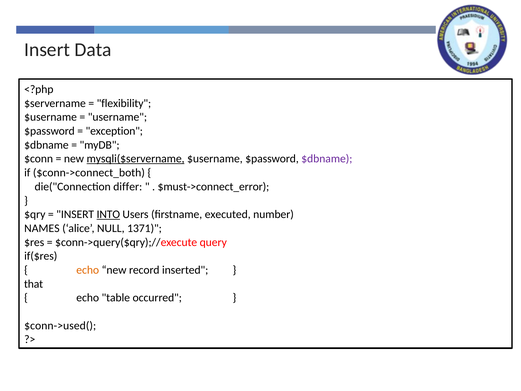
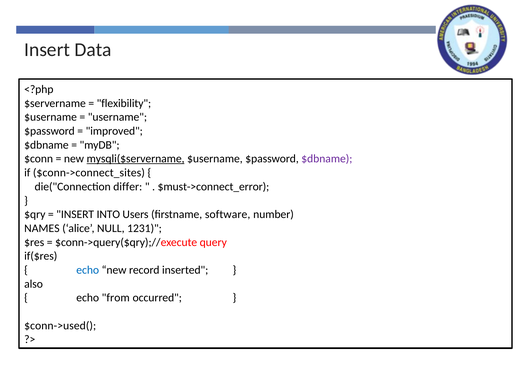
exception: exception -> improved (114, 131)
$conn->connect_both: $conn->connect_both -> $conn->connect_sites (89, 173)
INTO underline: present -> none (108, 214)
executed: executed -> software (228, 214)
1371: 1371 -> 1231 (144, 228)
echo colour: orange -> blue (88, 270)
that: that -> also (34, 284)
table: table -> from (116, 298)
